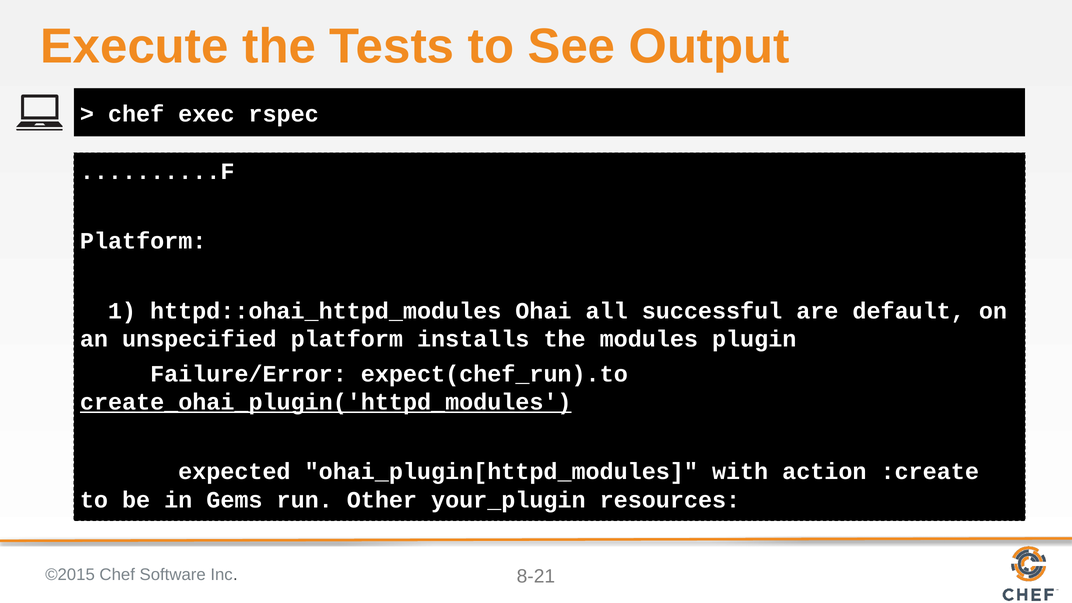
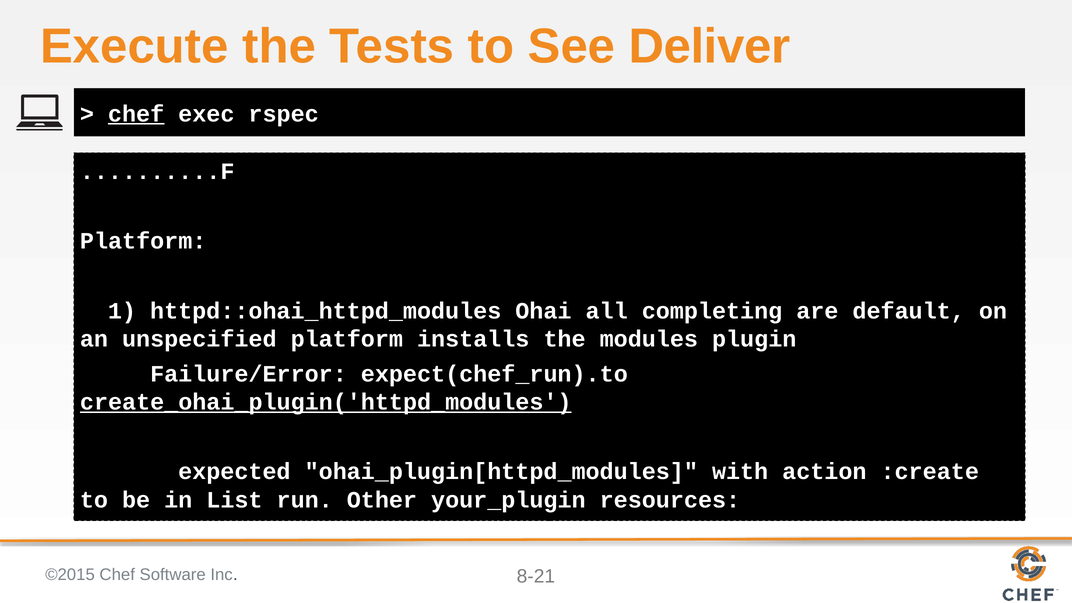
Output: Output -> Deliver (709, 46)
chef underline: none -> present (136, 114)
successful: successful -> completing (712, 311)
Gems: Gems -> List (234, 500)
